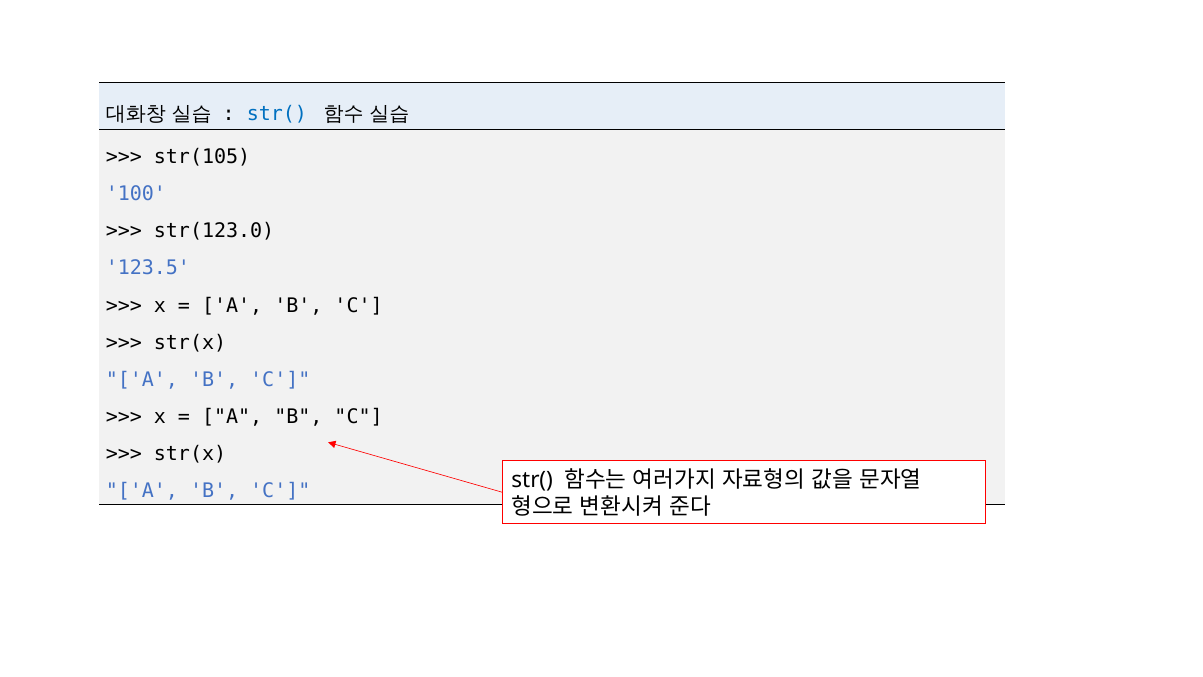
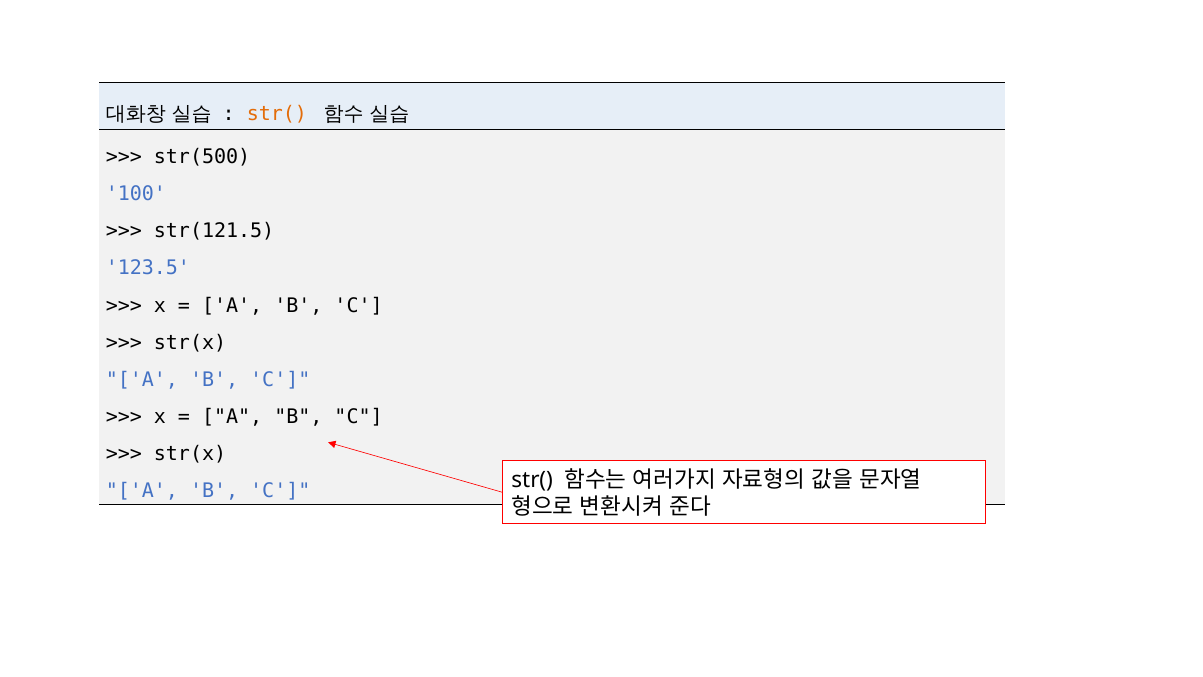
str( colour: blue -> orange (277, 114)
str(105: str(105 -> str(500 (202, 157)
str(123.0: str(123.0 -> str(121.5 (214, 231)
